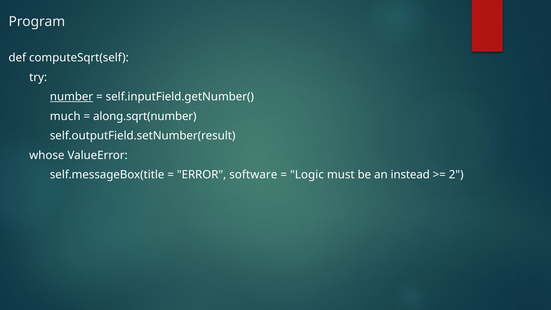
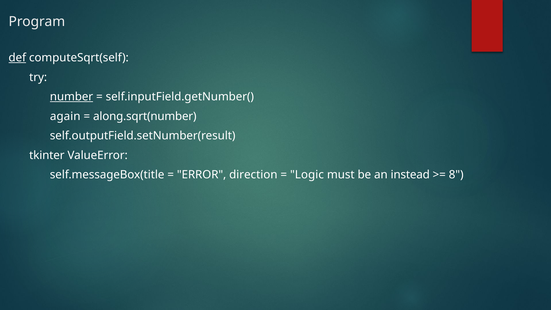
def underline: none -> present (17, 58)
much: much -> again (65, 116)
whose: whose -> tkinter (47, 155)
software: software -> direction (253, 175)
2: 2 -> 8 (456, 175)
